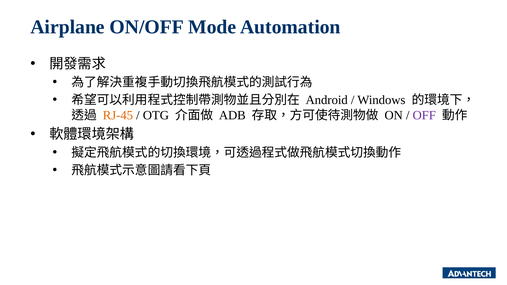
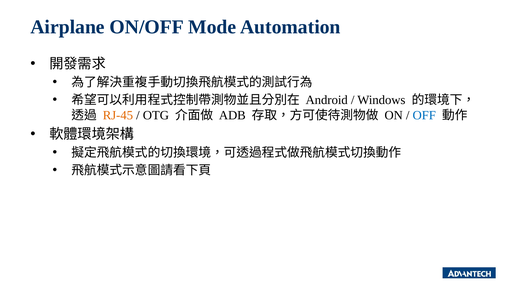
OFF colour: purple -> blue (424, 115)
